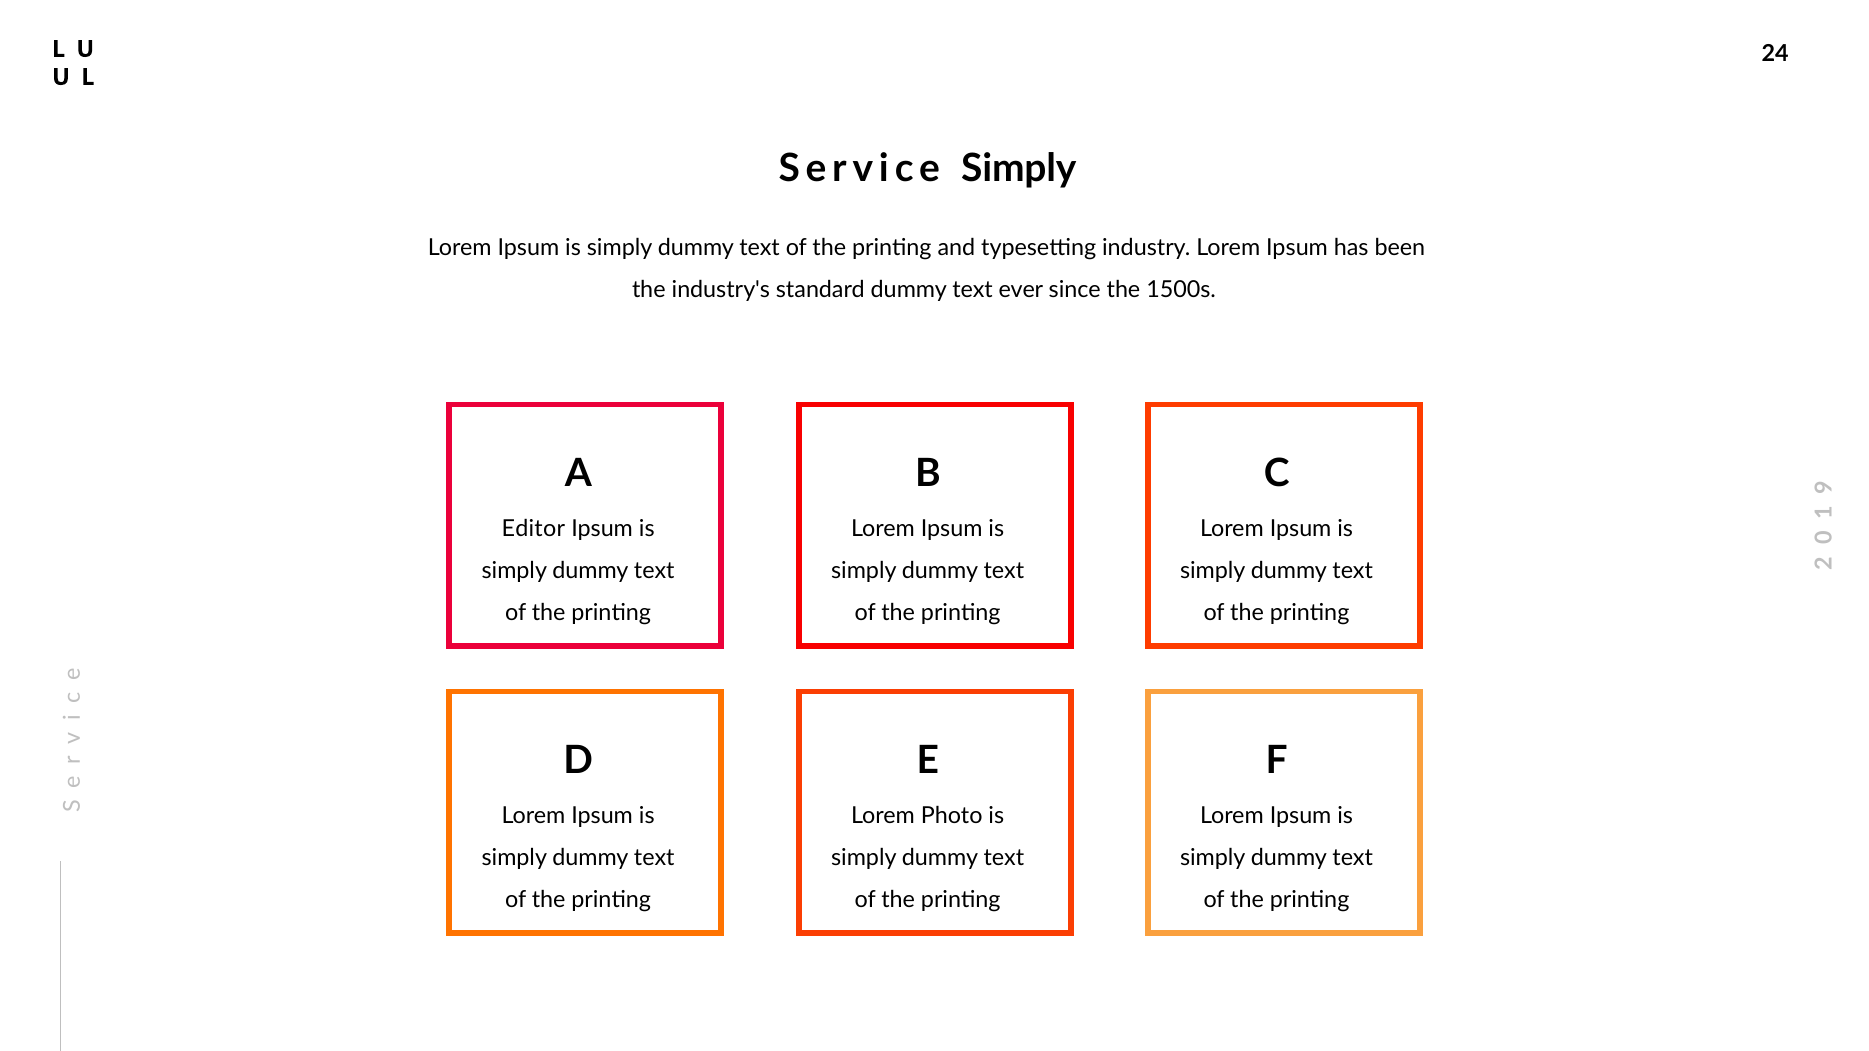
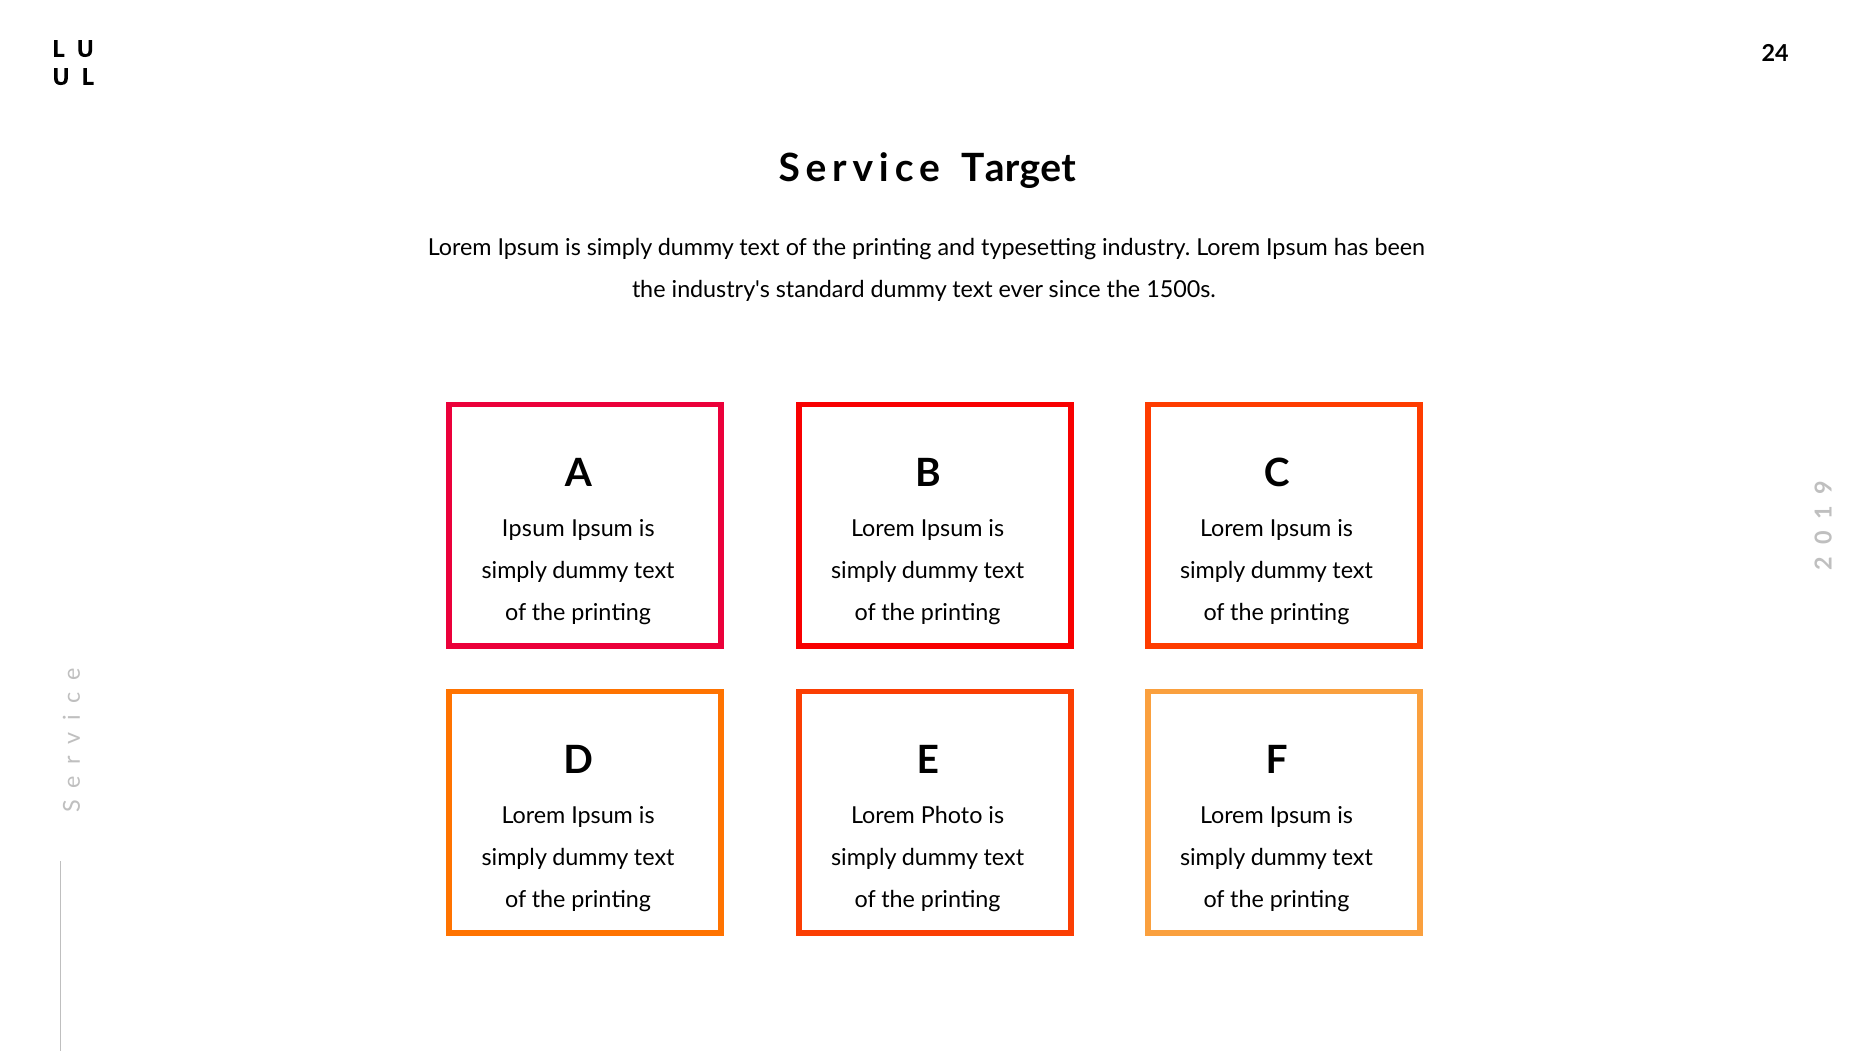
Service Simply: Simply -> Target (1019, 169)
Editor: Editor -> Ipsum (533, 529)
